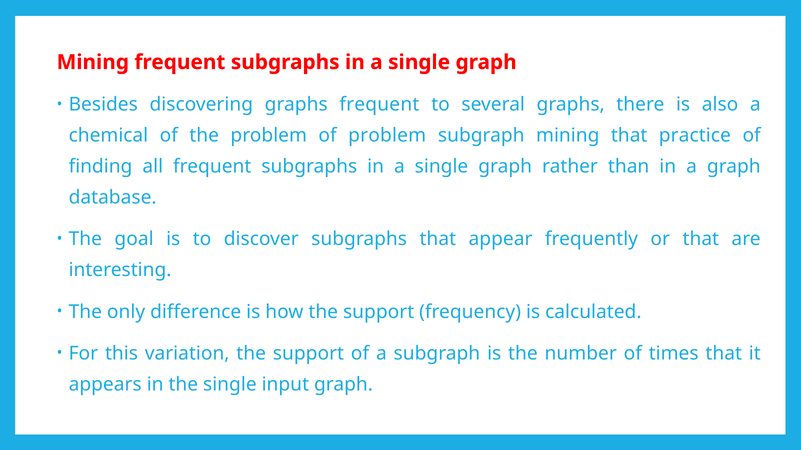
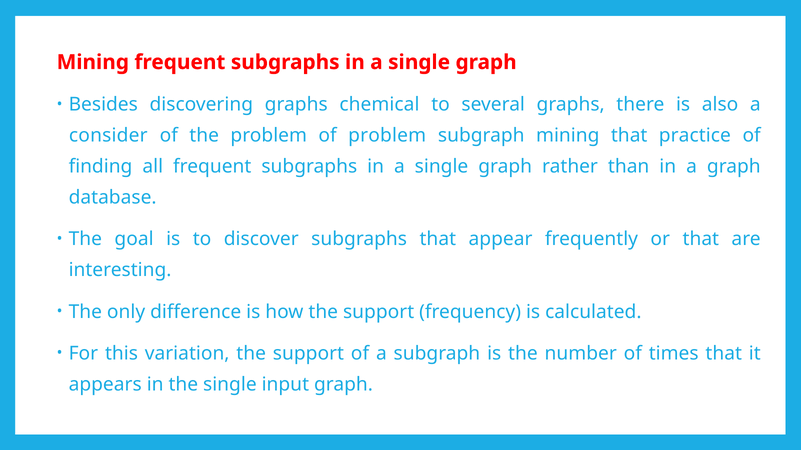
graphs frequent: frequent -> chemical (379, 105)
chemical: chemical -> consider (108, 136)
